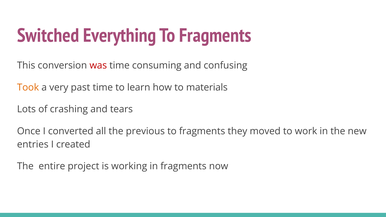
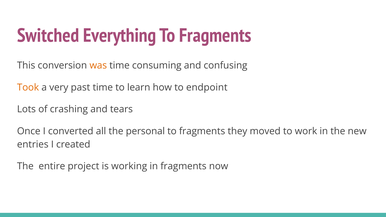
was colour: red -> orange (98, 66)
materials: materials -> endpoint (207, 87)
previous: previous -> personal (145, 131)
